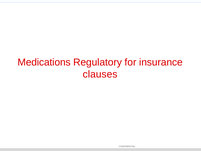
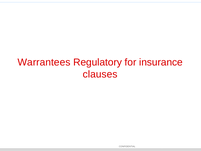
Medications: Medications -> Warrantees (44, 62)
